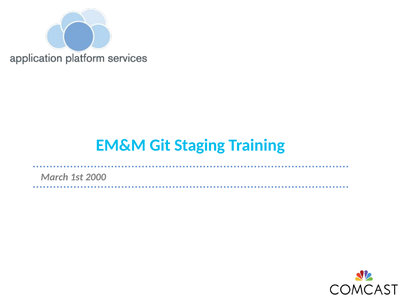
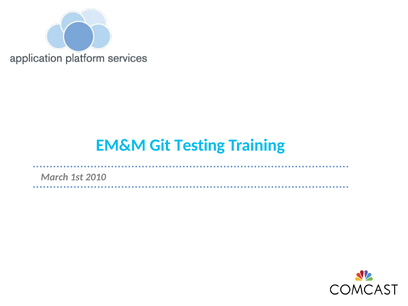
Staging: Staging -> Testing (200, 145)
2000: 2000 -> 2010 (96, 177)
